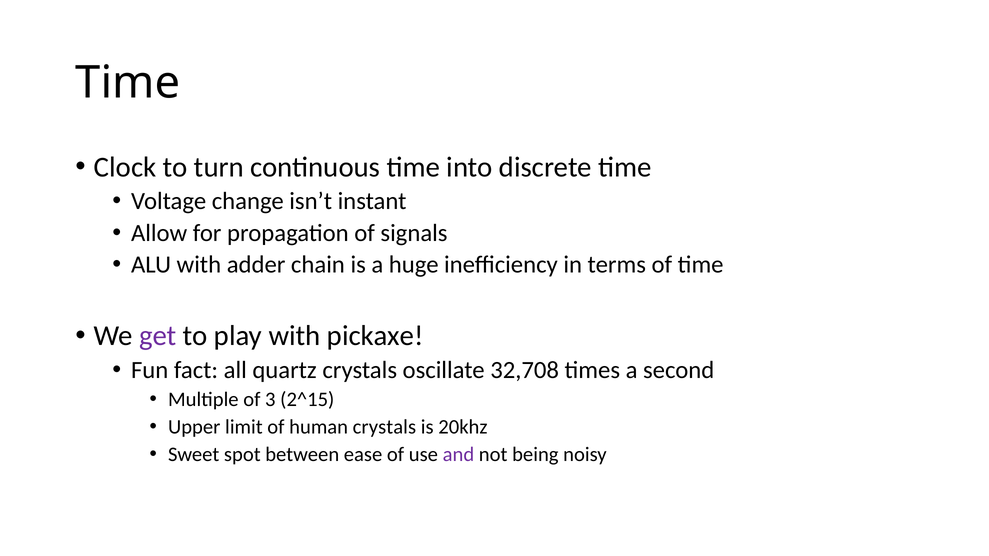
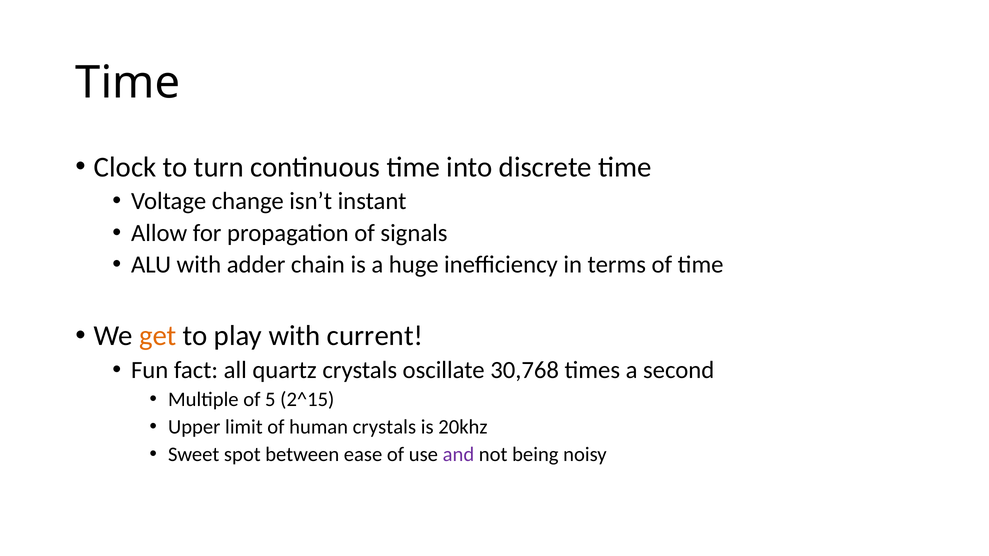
get colour: purple -> orange (158, 336)
pickaxe: pickaxe -> current (375, 336)
32,708: 32,708 -> 30,768 (525, 370)
3: 3 -> 5 (270, 400)
